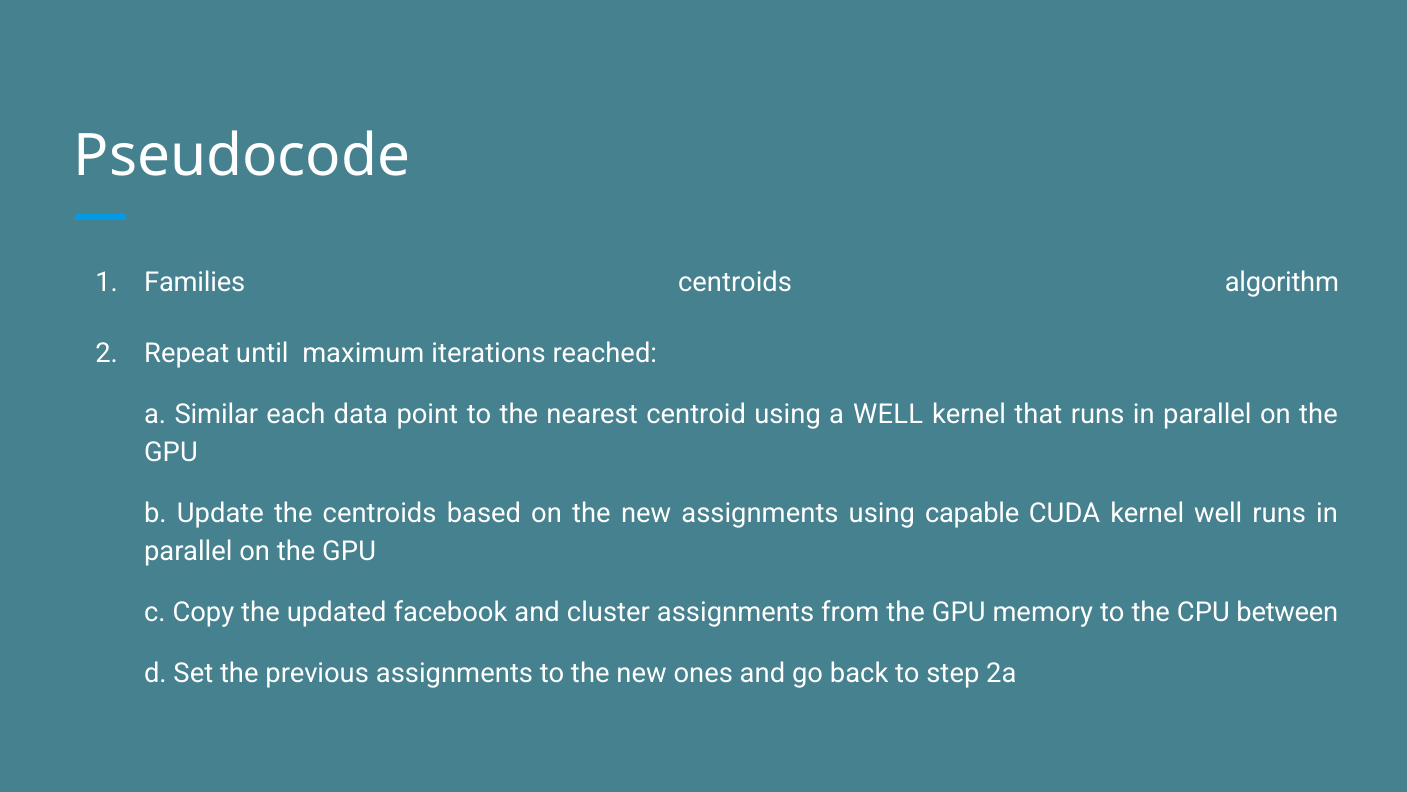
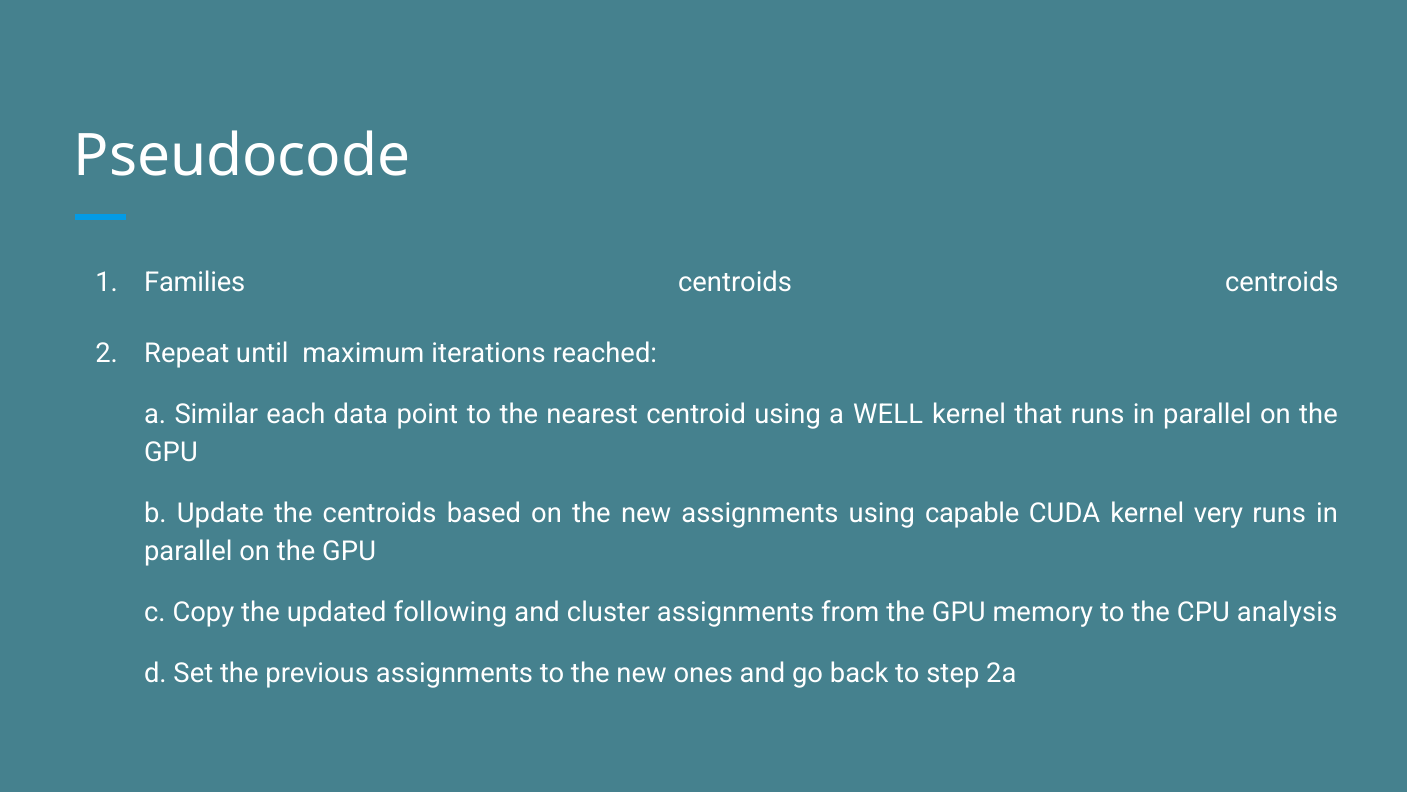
centroids algorithm: algorithm -> centroids (1282, 283)
kernel well: well -> very (1218, 513)
facebook: facebook -> following (450, 612)
between: between -> analysis (1287, 612)
